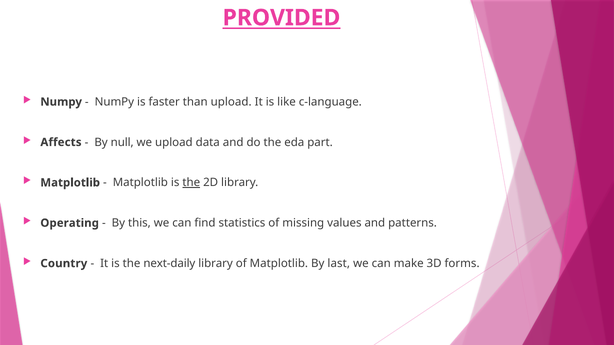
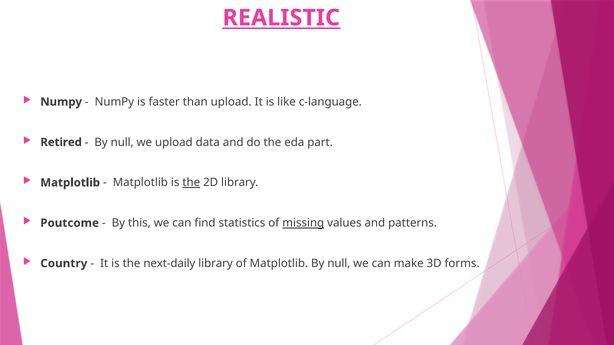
PROVIDED: PROVIDED -> REALISTIC (281, 18)
Affects: Affects -> Retired (61, 142)
Operating: Operating -> Poutcome (70, 223)
missing underline: none -> present (303, 223)
Matplotlib By last: last -> null (339, 264)
